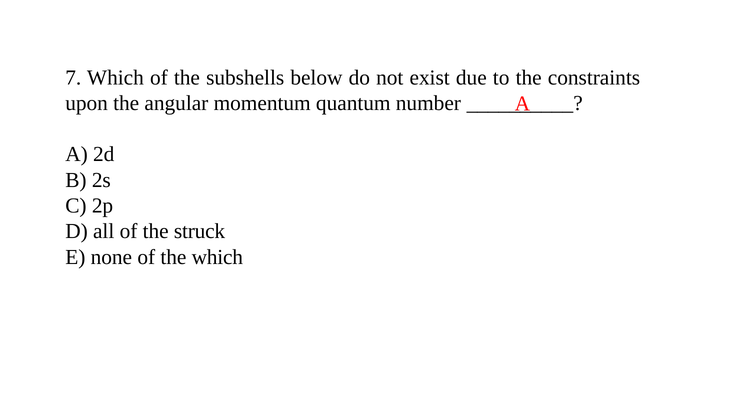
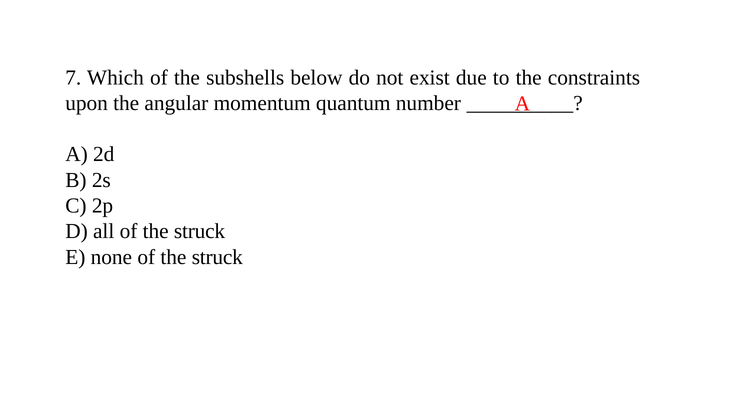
none of the which: which -> struck (217, 257)
